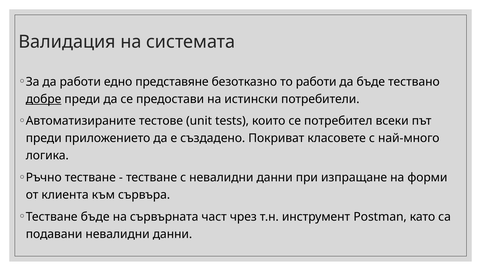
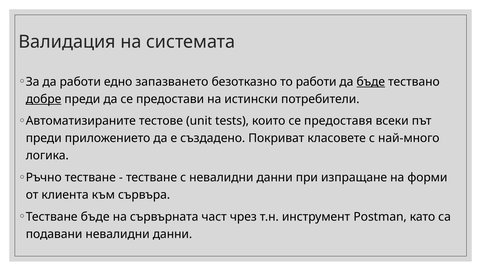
представяне: представяне -> запазването (172, 82)
бъде underline: none -> present (371, 82)
потребител: потребител -> предоставя (338, 121)
